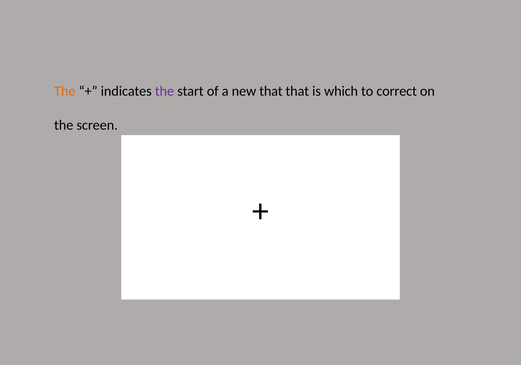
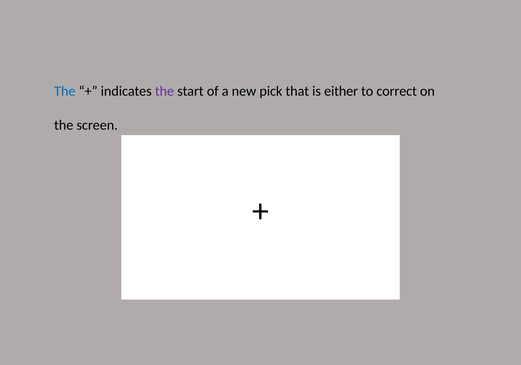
The colour: orange -> blue (65, 91)
new that: that -> pick (271, 91)
which: which -> either (341, 91)
